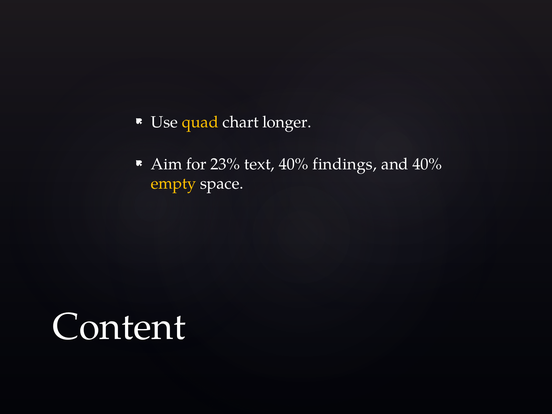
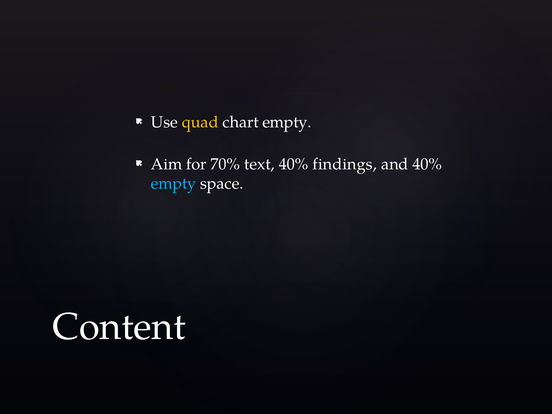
chart longer: longer -> empty (287, 122)
23%: 23% -> 70% (225, 164)
empty colour: yellow -> light blue (174, 183)
